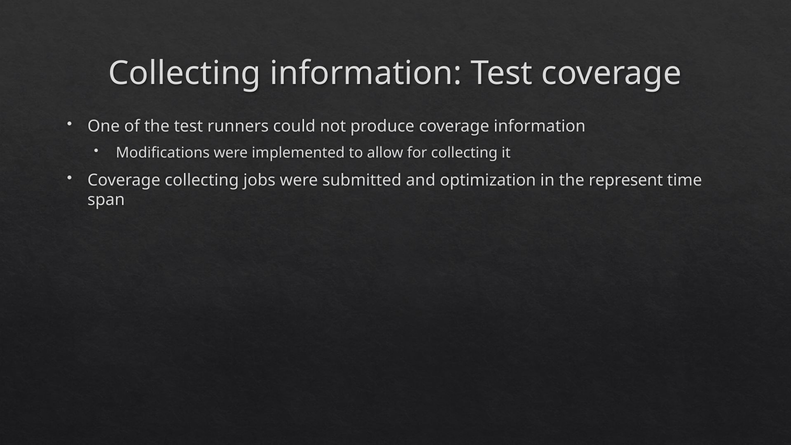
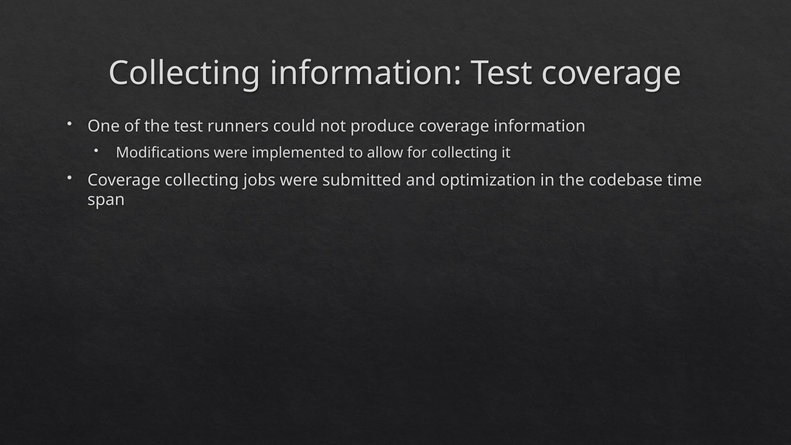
represent: represent -> codebase (626, 180)
